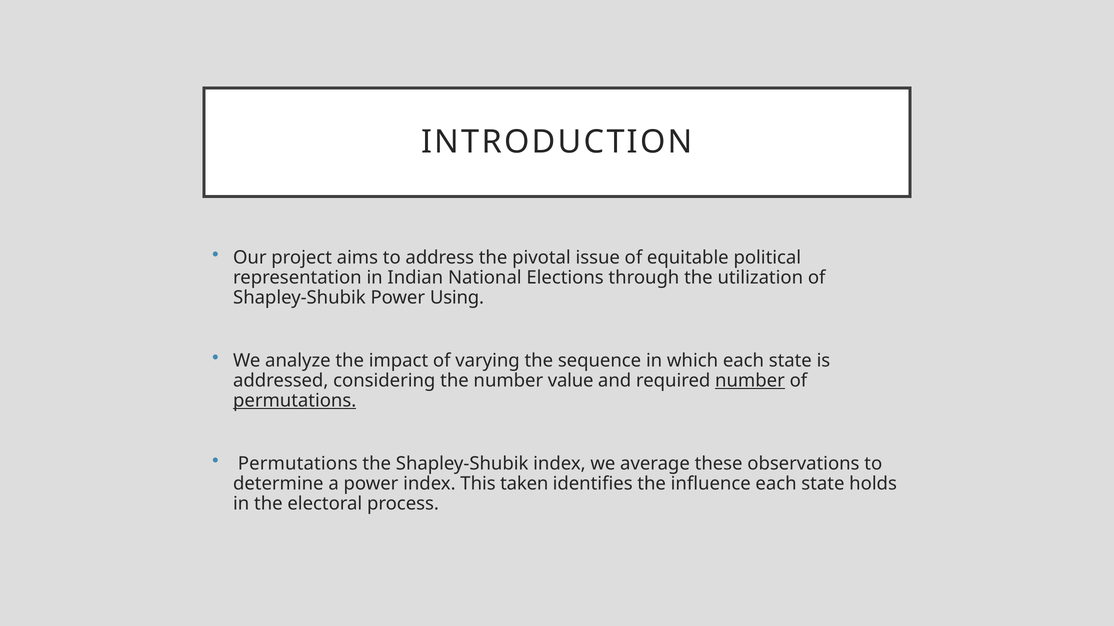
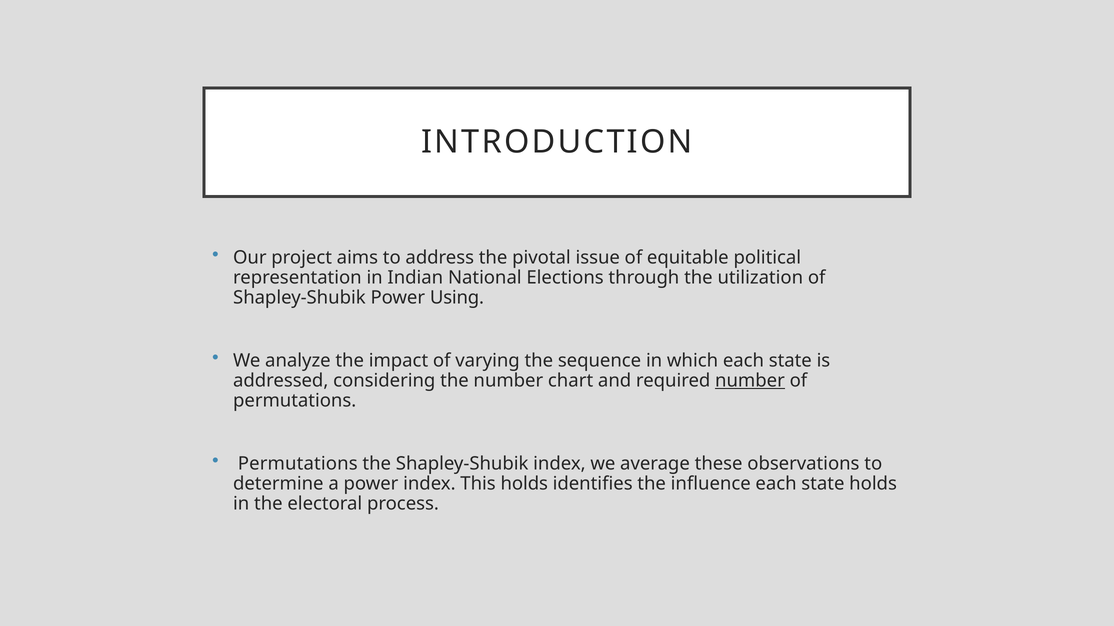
value: value -> chart (571, 381)
permutations underline: present -> none (295, 401)
This taken: taken -> holds (524, 484)
